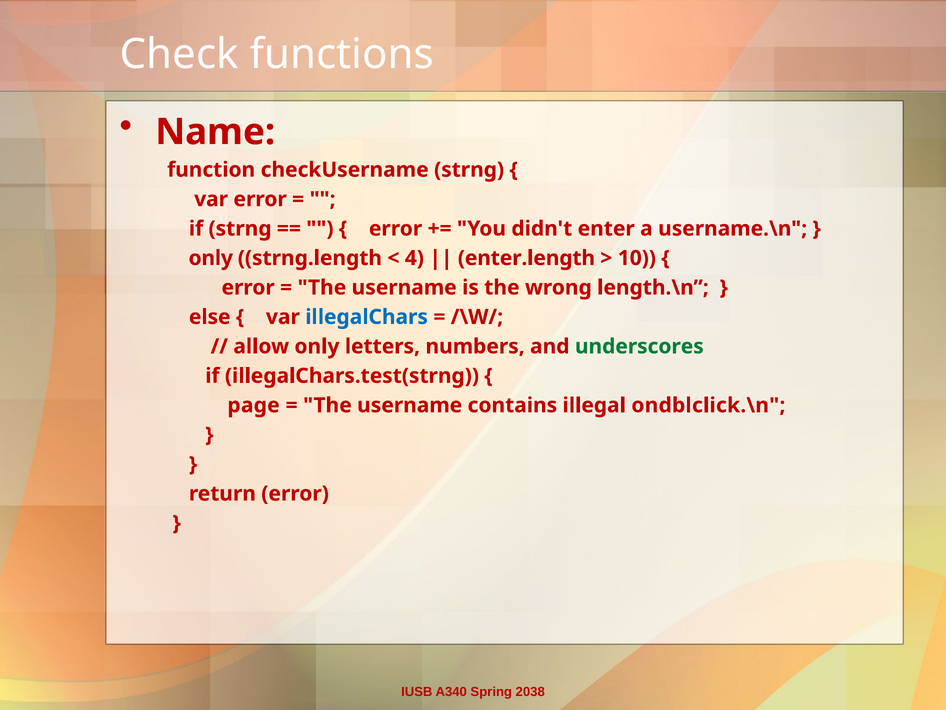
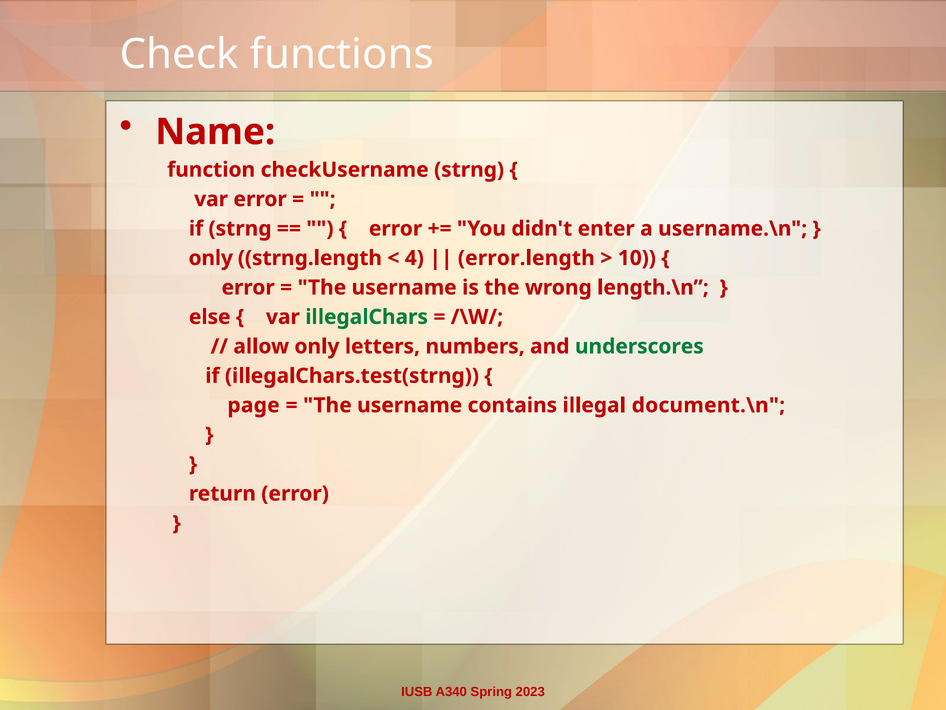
enter.length: enter.length -> error.length (526, 258)
illegalChars colour: blue -> green (367, 317)
ondblclick.\n: ondblclick.\n -> document.\n (708, 405)
2038: 2038 -> 2023 (530, 691)
